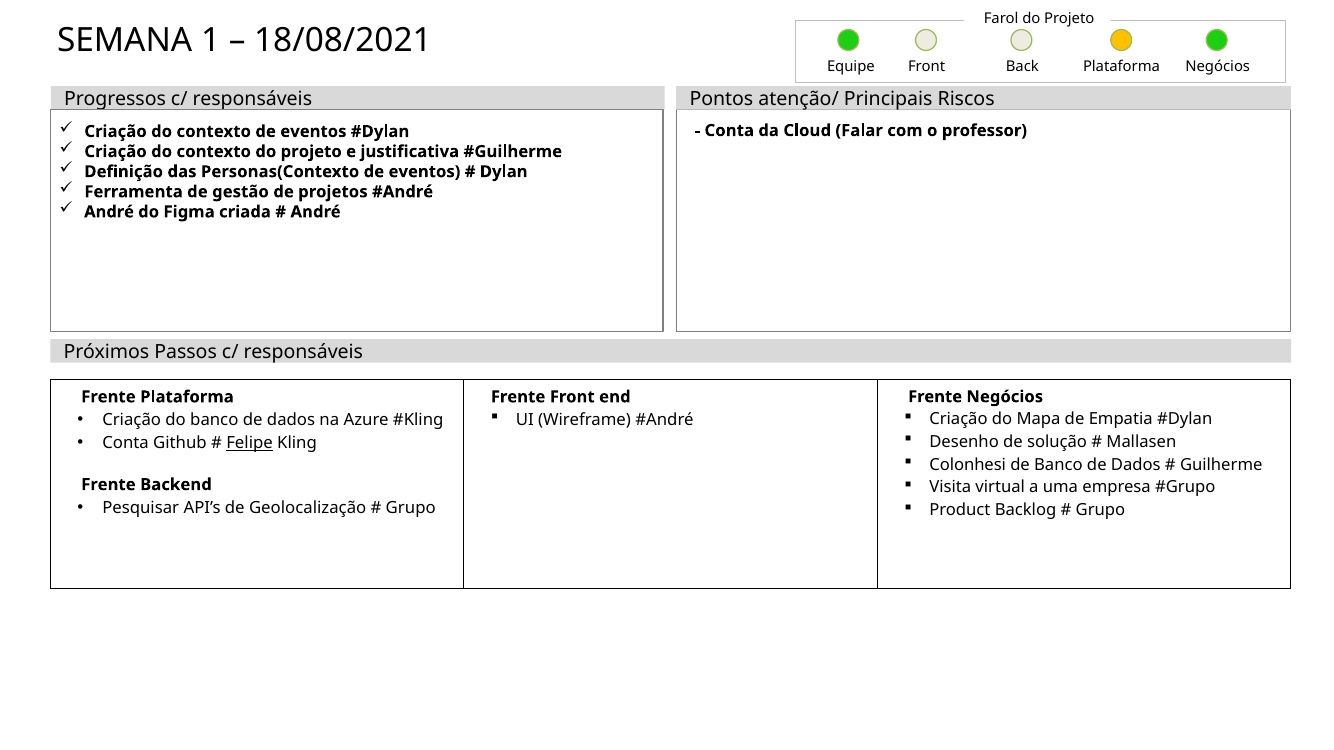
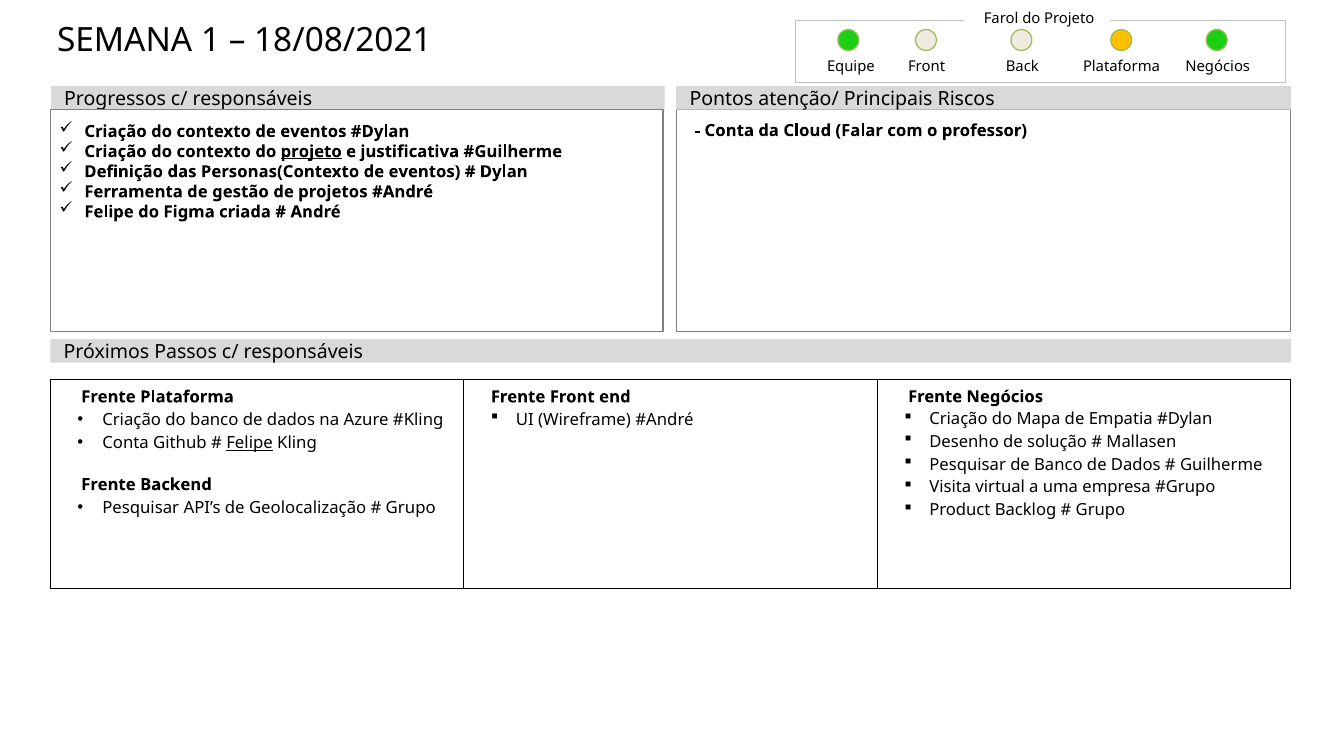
projeto underline: none -> present (311, 152)
André: André -> Felipe (109, 212)
Colonhesi: Colonhesi -> Pesquisar (968, 465)
